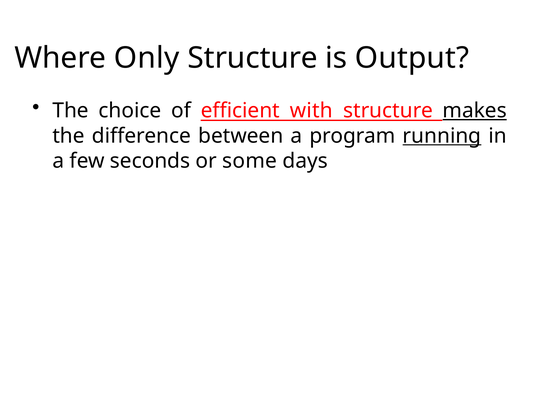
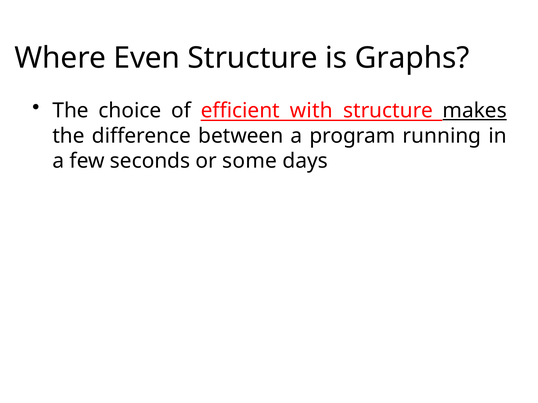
Only: Only -> Even (147, 58)
Output: Output -> Graphs (412, 58)
running underline: present -> none (442, 136)
